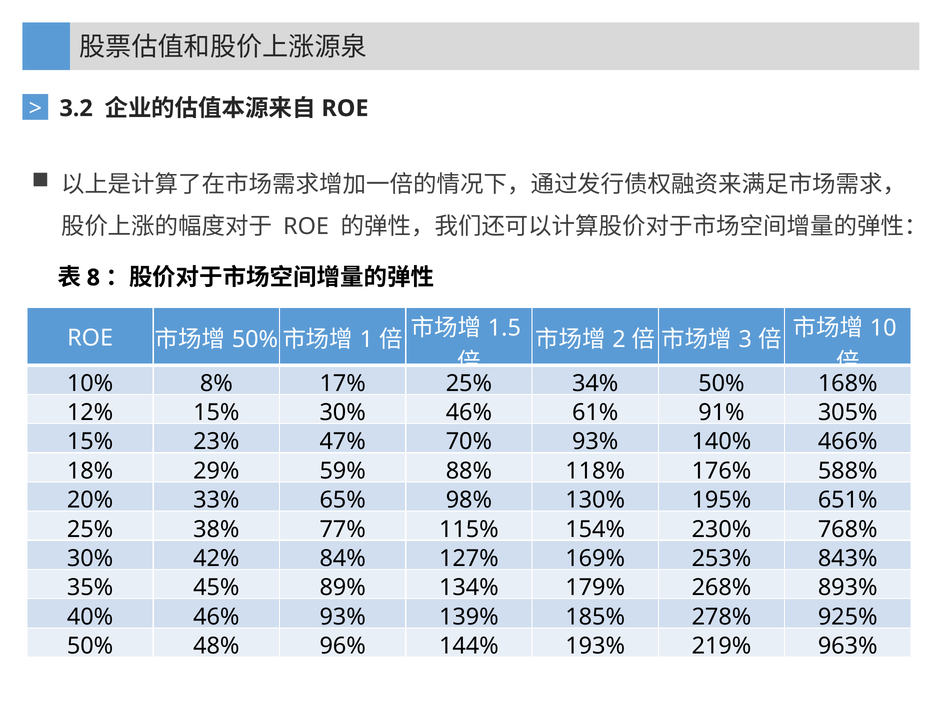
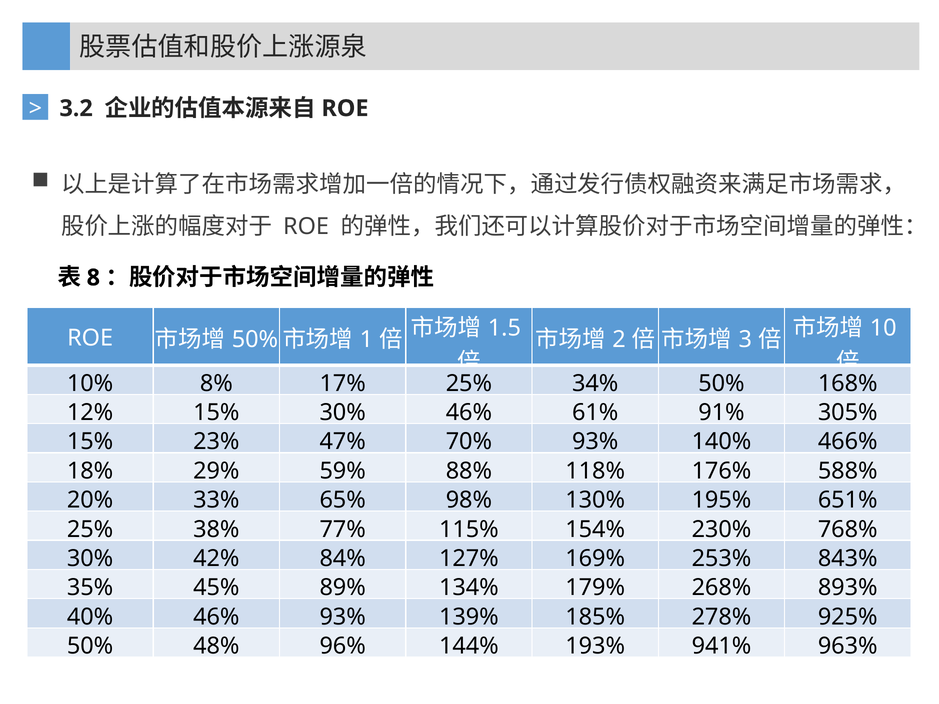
219%: 219% -> 941% (721, 646)
